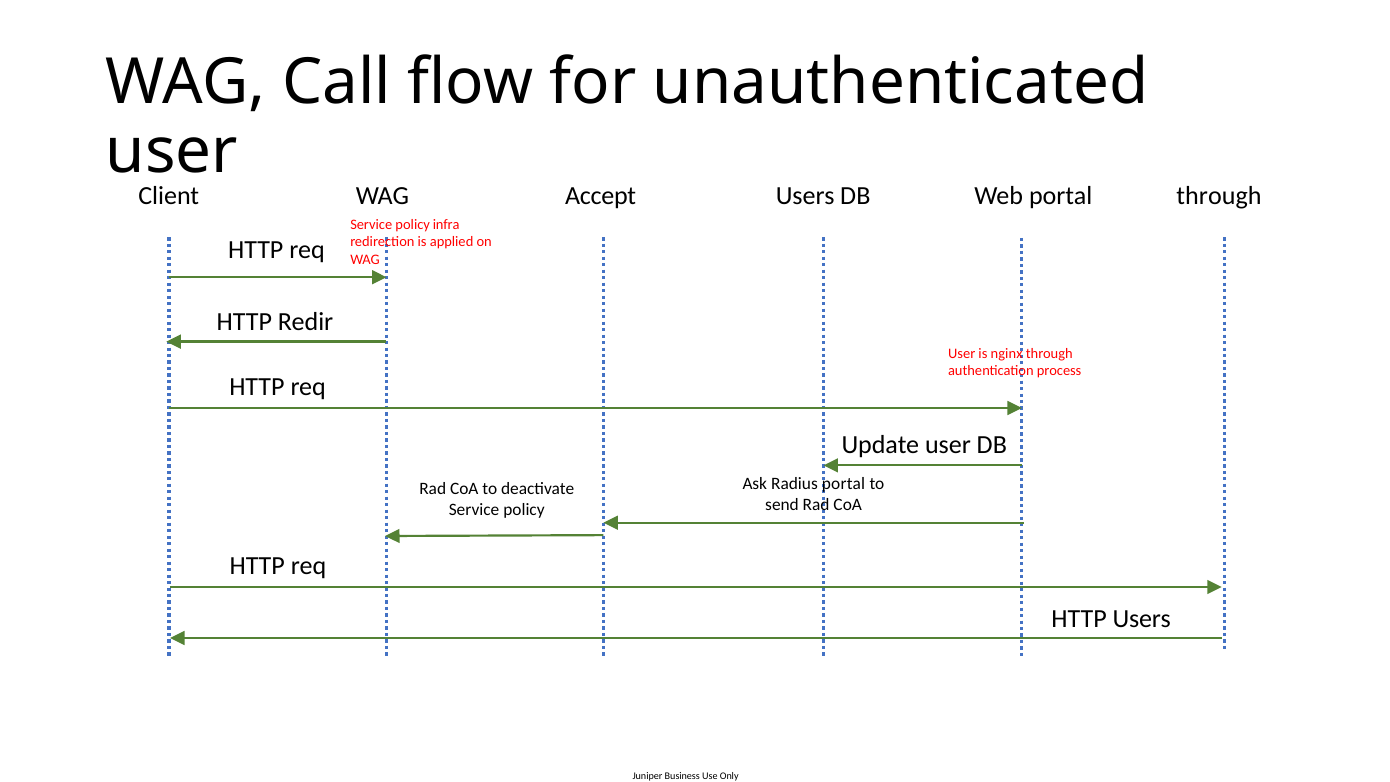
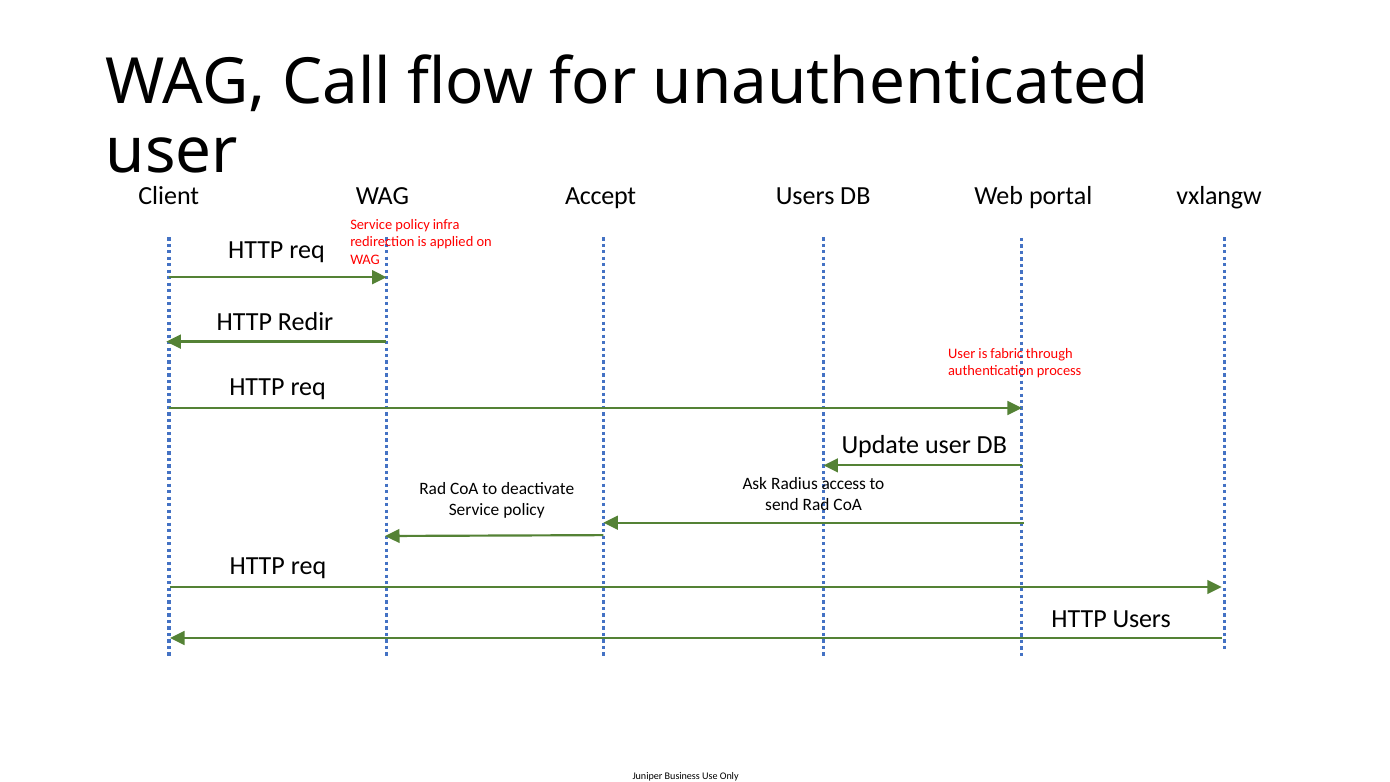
portal through: through -> vxlangw (1219, 195)
nginx: nginx -> fabric (1007, 353)
Radius portal: portal -> access (844, 484)
